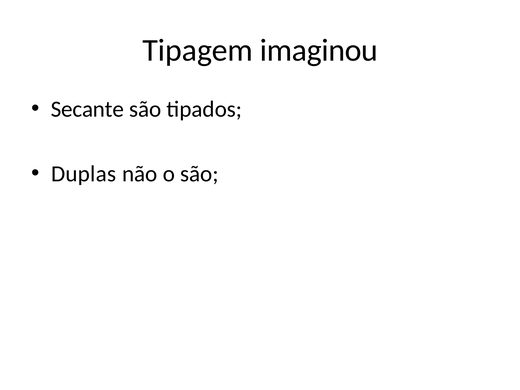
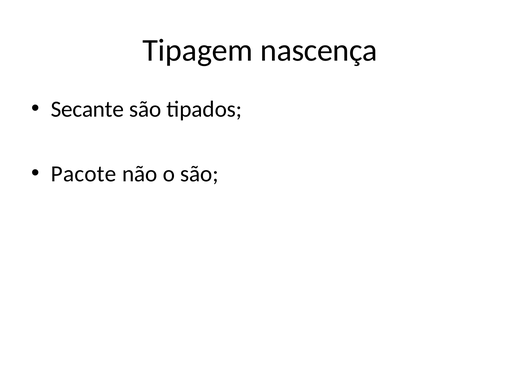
imaginou: imaginou -> nascença (319, 50)
Duplas: Duplas -> Pacote (84, 174)
